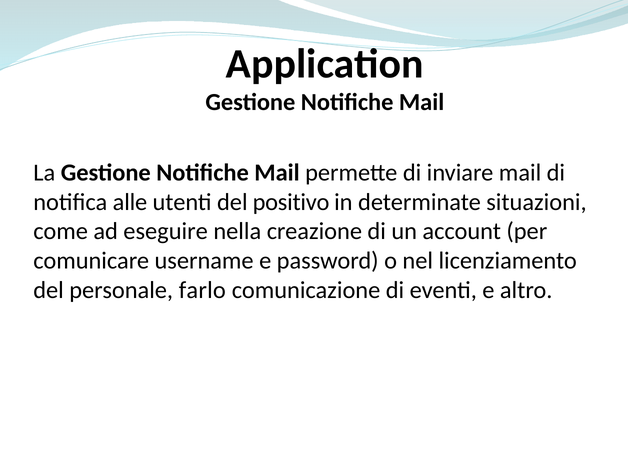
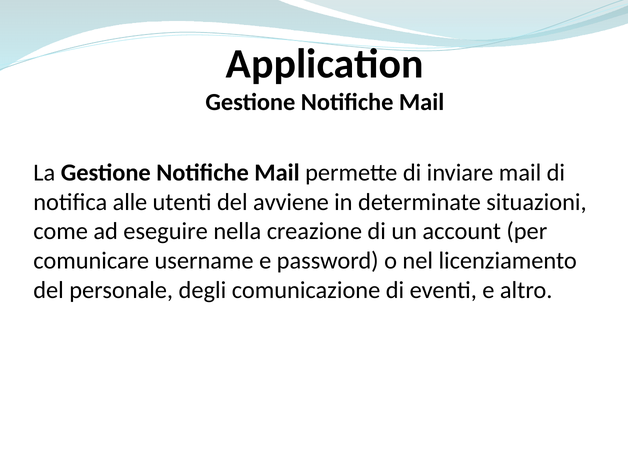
positivo: positivo -> avviene (291, 202)
farlo: farlo -> degli (202, 290)
